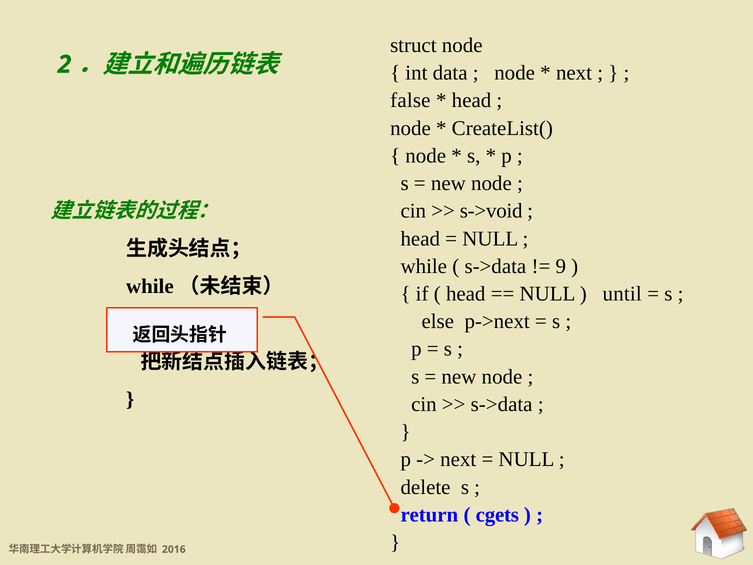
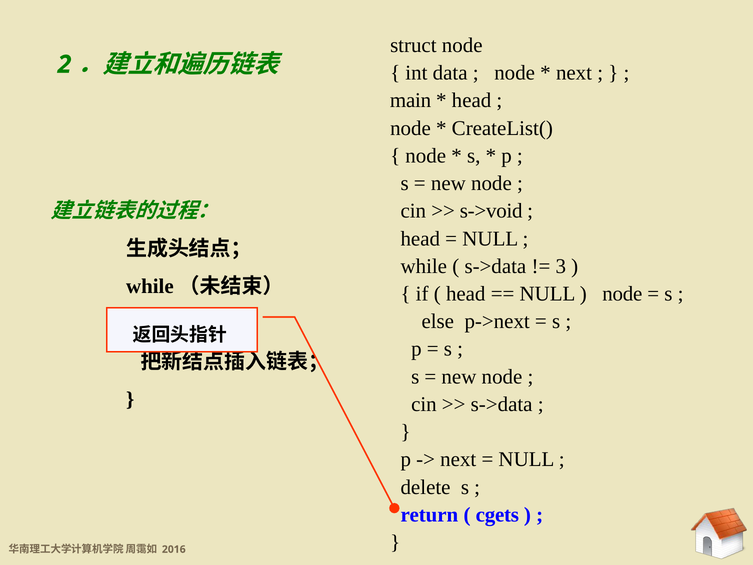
false: false -> main (411, 101)
9: 9 -> 3 (561, 266)
until: until -> node (622, 294)
